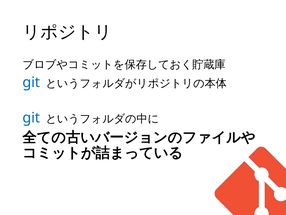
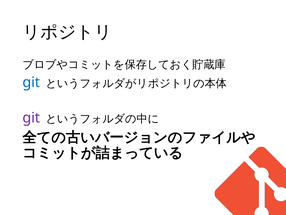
git colour: blue -> purple (31, 118)
